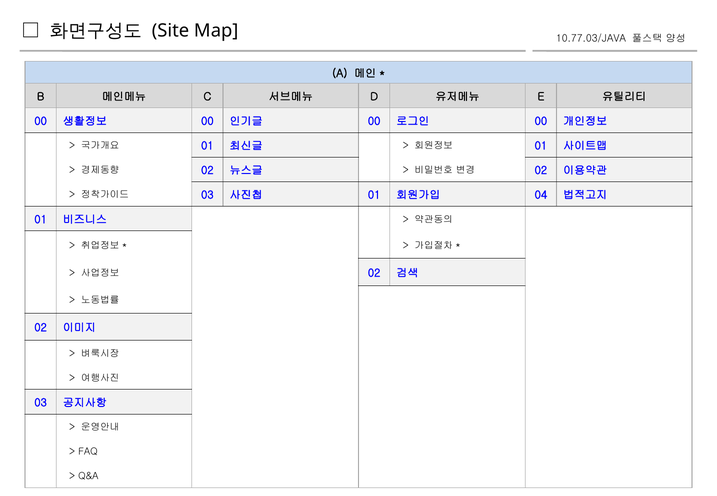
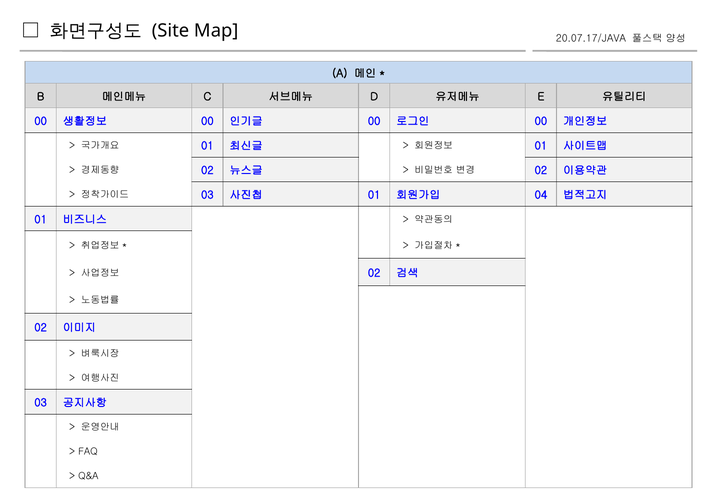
10.77.03/JAVA: 10.77.03/JAVA -> 20.07.17/JAVA (591, 38)
